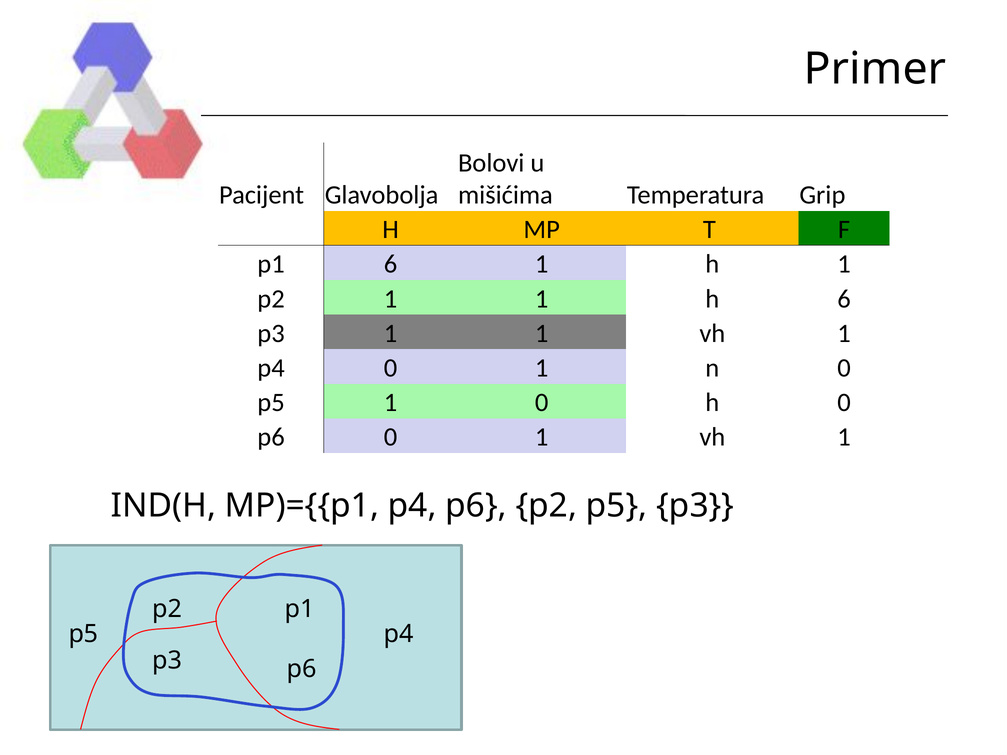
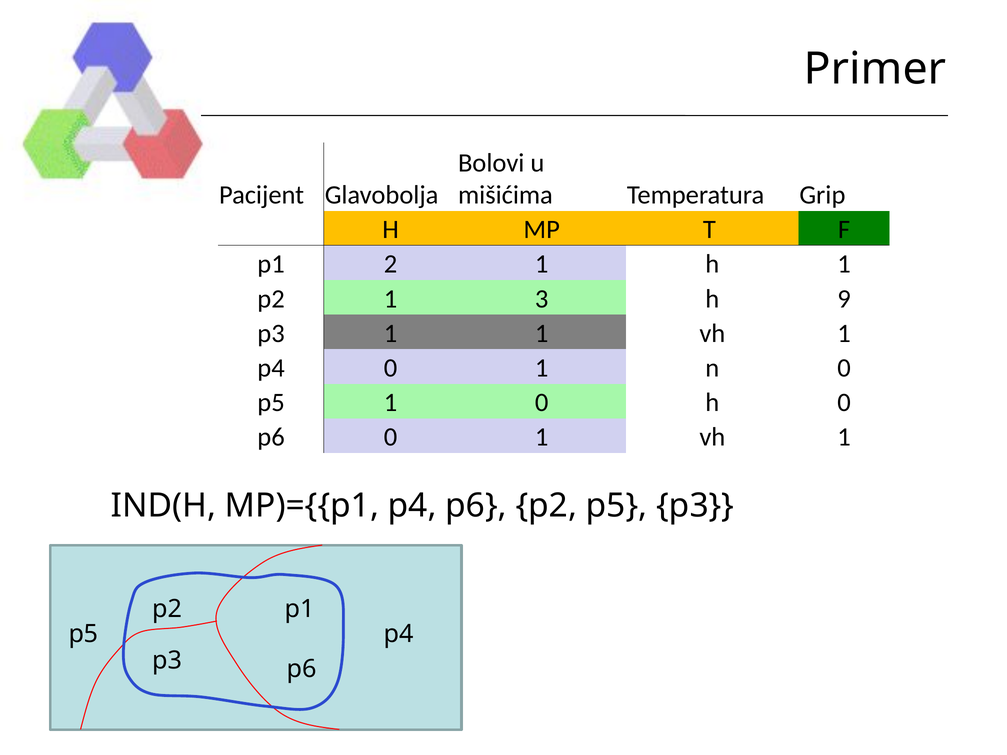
p1 6: 6 -> 2 (390, 264)
p2 1 1: 1 -> 3 (542, 299)
h 6: 6 -> 9 (844, 299)
